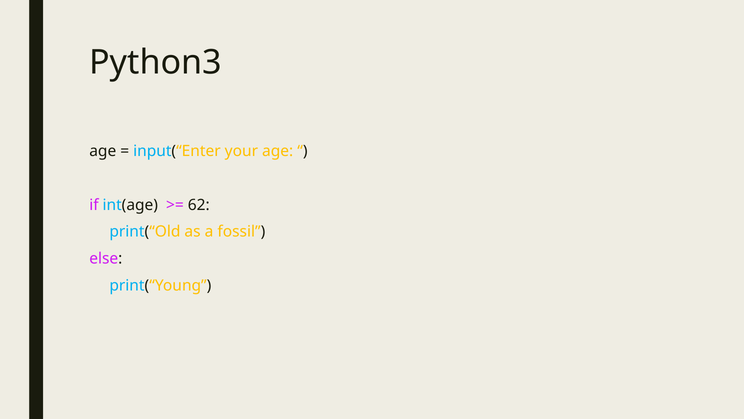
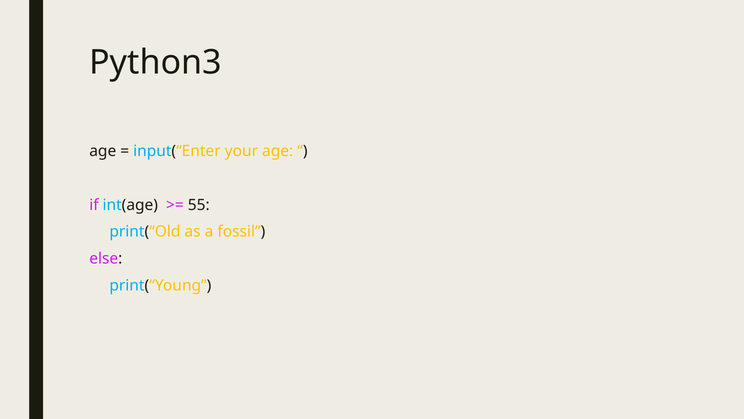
62: 62 -> 55 (199, 205)
